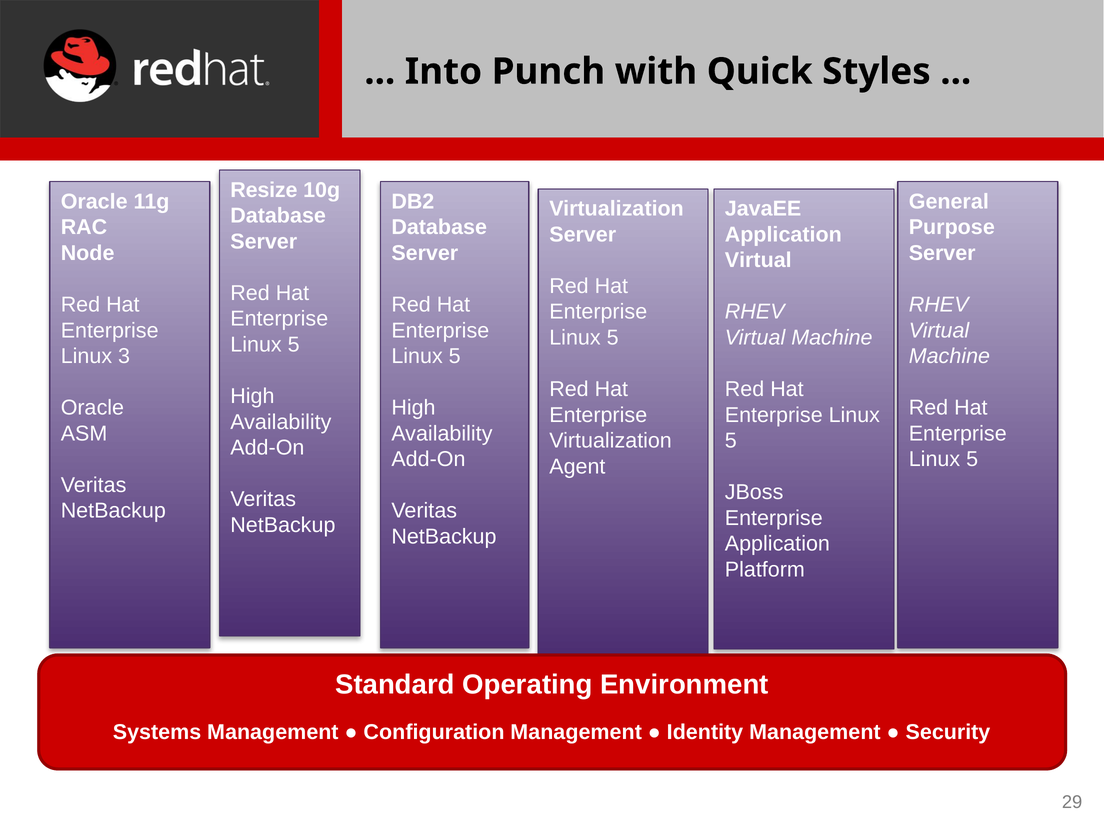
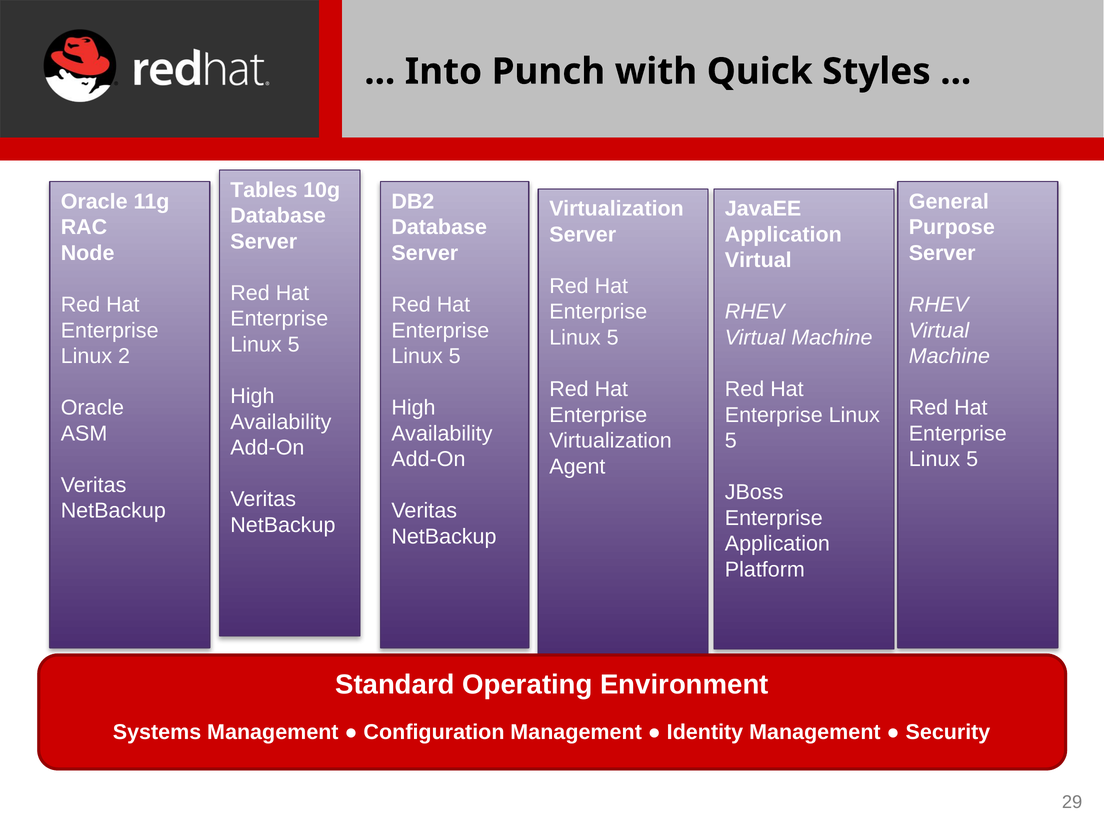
Resize: Resize -> Tables (264, 190)
3: 3 -> 2 (124, 356)
